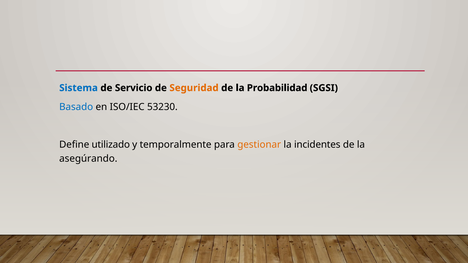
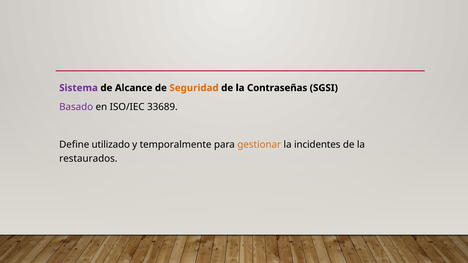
Sistema colour: blue -> purple (79, 88)
Servicio: Servicio -> Alcance (134, 88)
Probabilidad: Probabilidad -> Contraseñas (277, 88)
Basado colour: blue -> purple (76, 107)
53230: 53230 -> 33689 (162, 107)
asegúrando: asegúrando -> restaurados (88, 159)
